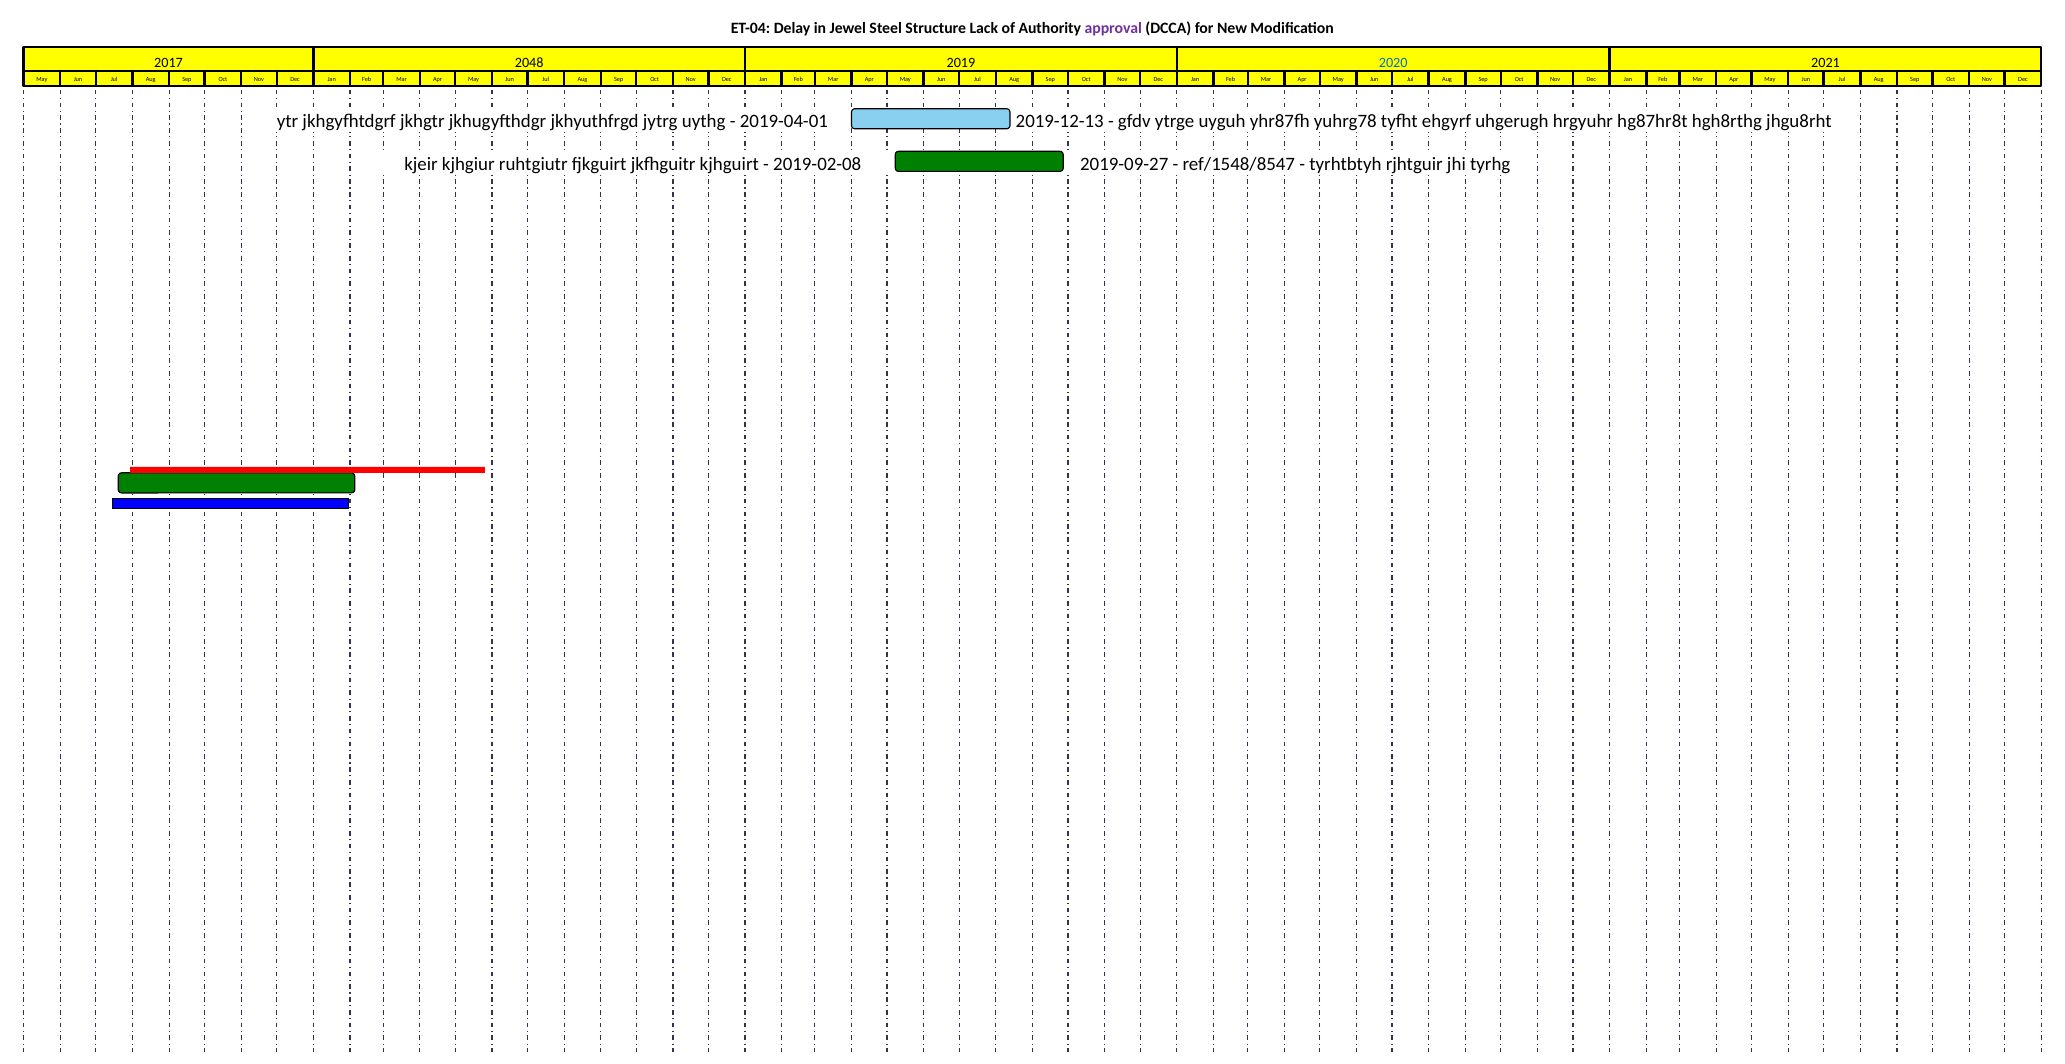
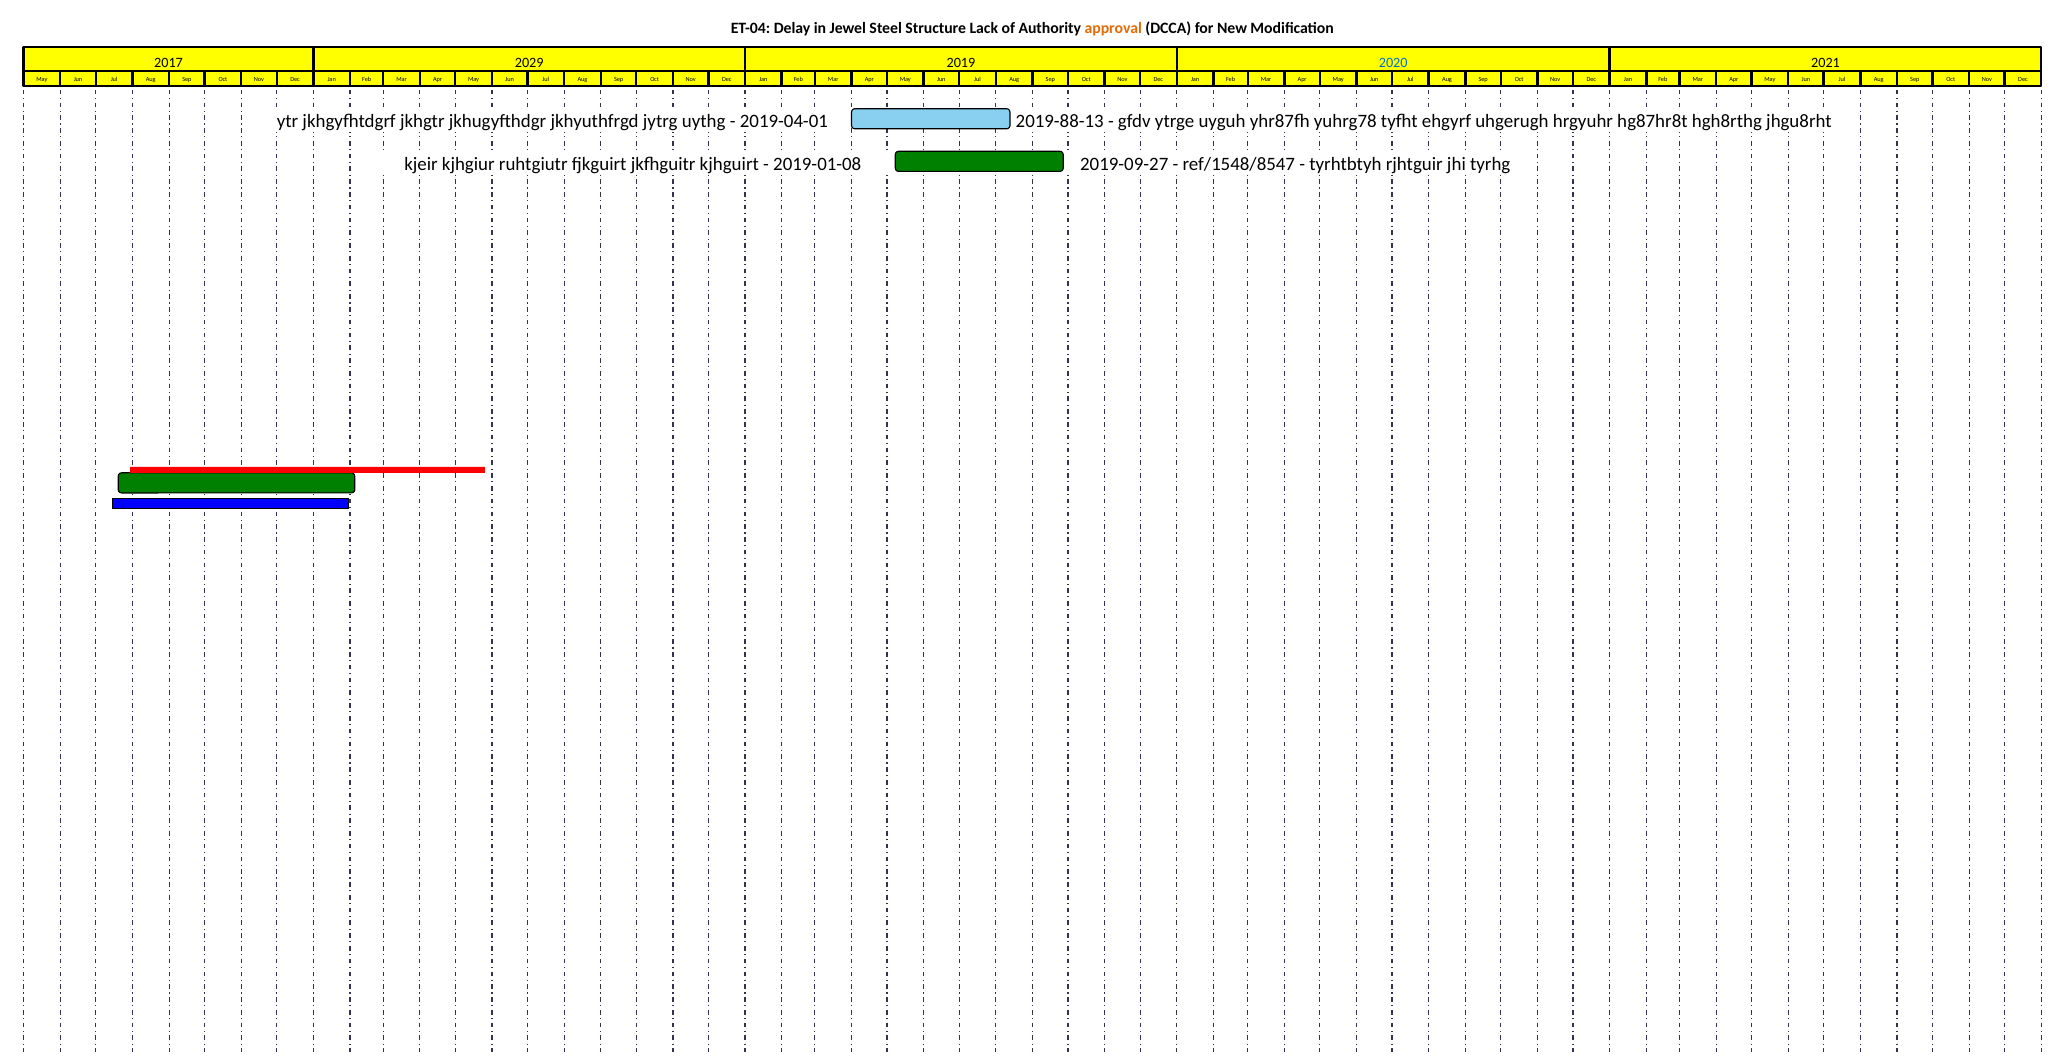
approval colour: purple -> orange (1113, 28)
2048: 2048 -> 2029 (529, 62)
2019-12-13: 2019-12-13 -> 2019-88-13 (1060, 121)
2019-02-08: 2019-02-08 -> 2019-01-08 (817, 164)
